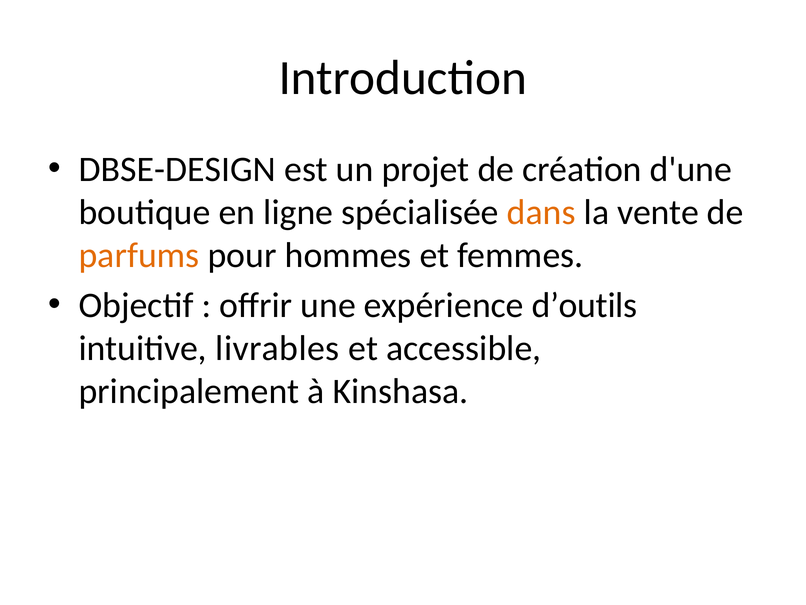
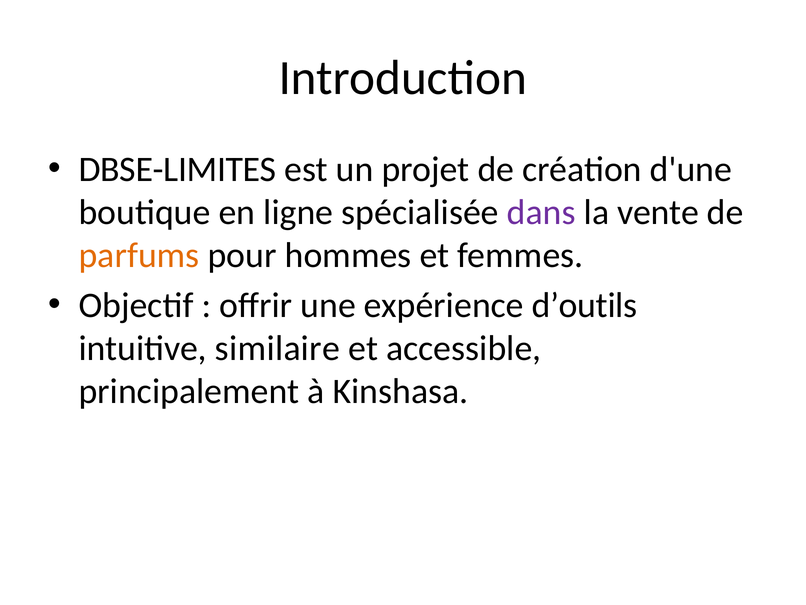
DBSE-DESIGN: DBSE-DESIGN -> DBSE-LIMITES (178, 169)
dans colour: orange -> purple (541, 212)
livrables: livrables -> similaire (277, 348)
